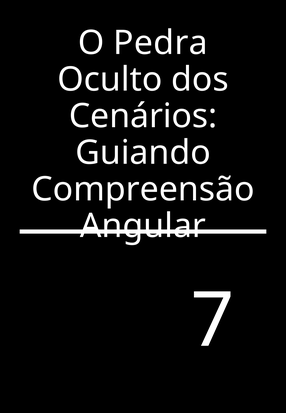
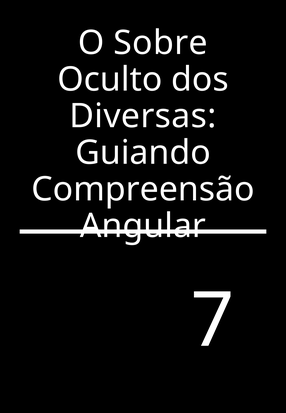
Pedra: Pedra -> Sobre (160, 43)
Cenários: Cenários -> Diversas (143, 116)
